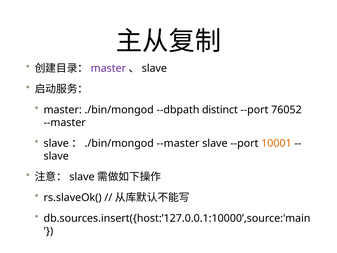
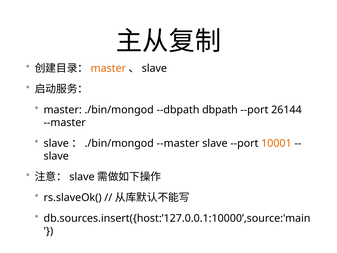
master colour: purple -> orange (108, 68)
distinct: distinct -> dbpath (220, 110)
76052: 76052 -> 26144 (286, 110)
